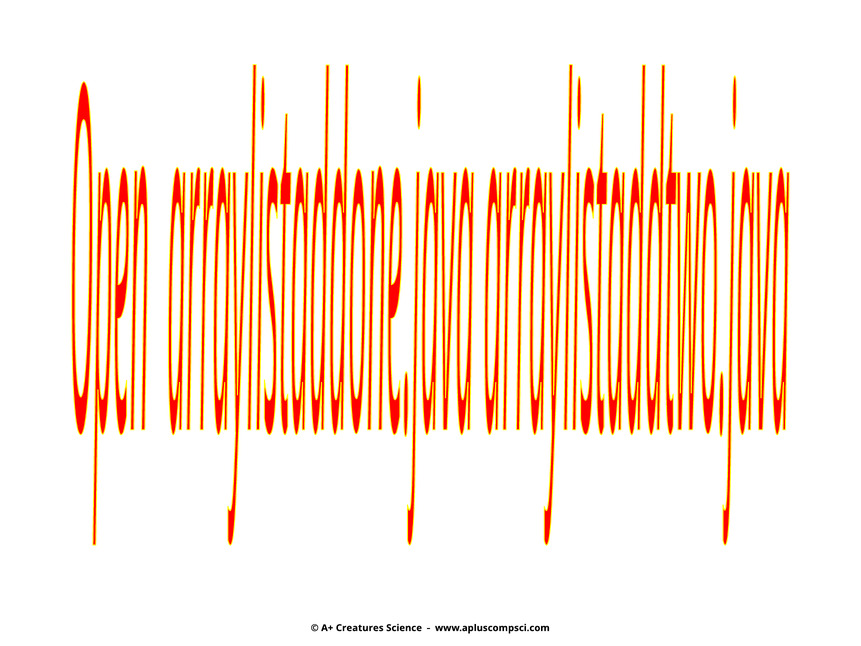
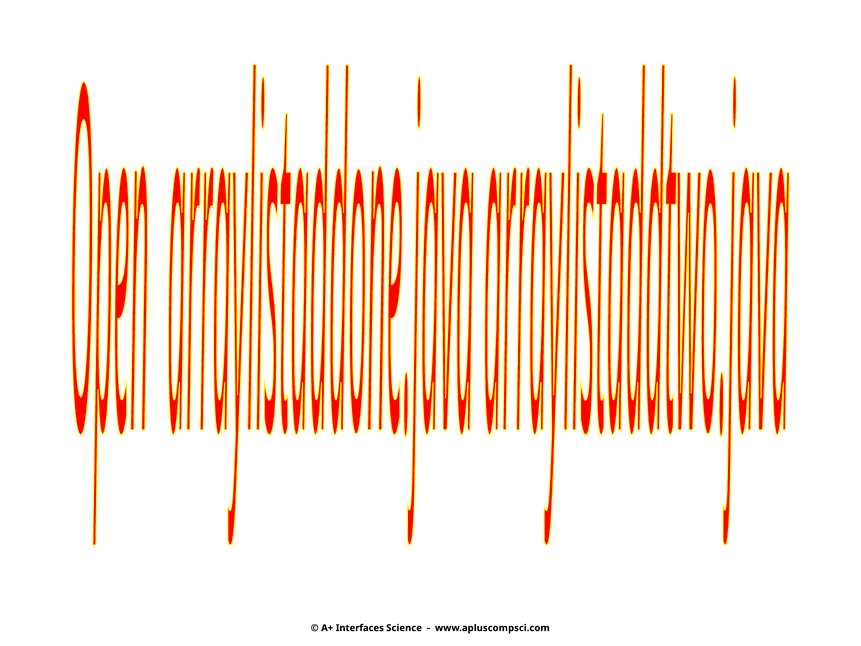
Creatures: Creatures -> Interfaces (360, 628)
